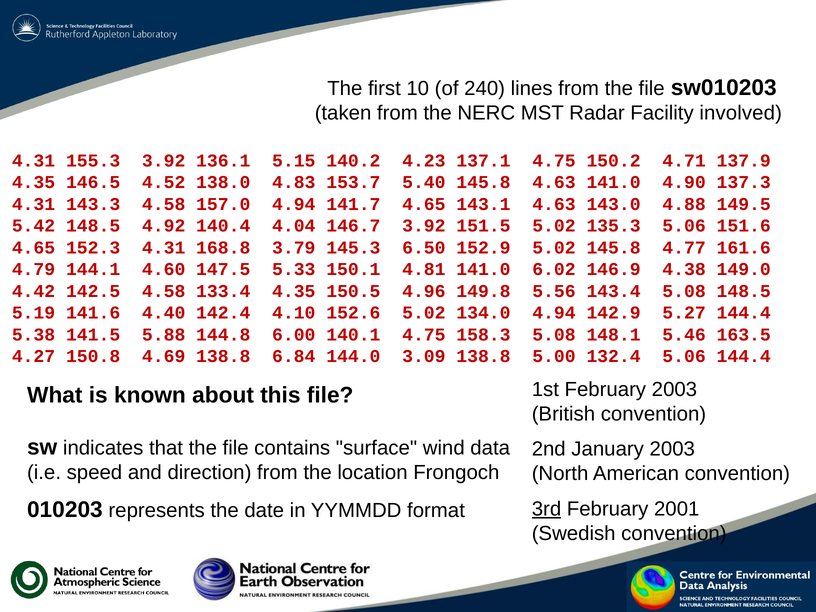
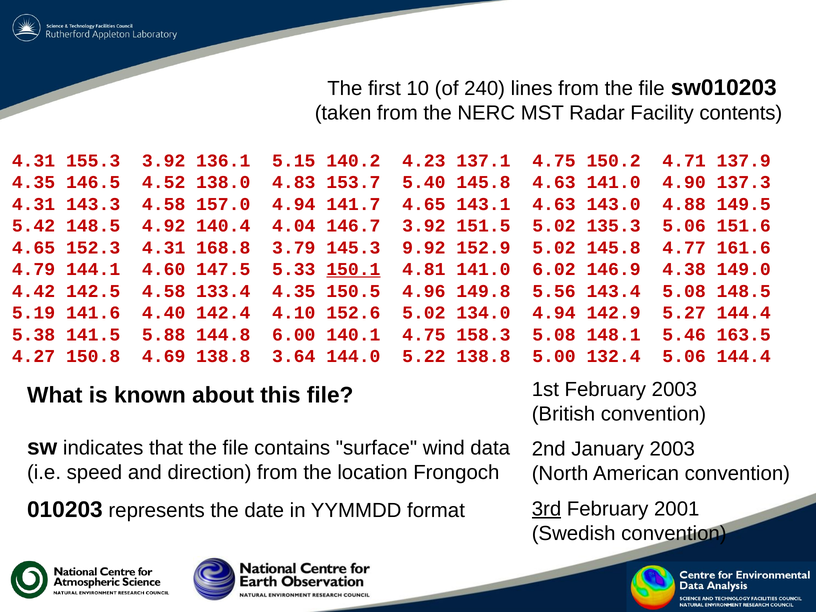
involved: involved -> contents (741, 113)
6.50: 6.50 -> 9.92 (424, 248)
150.1 underline: none -> present (353, 269)
6.84: 6.84 -> 3.64 (294, 356)
3.09: 3.09 -> 5.22 (424, 356)
